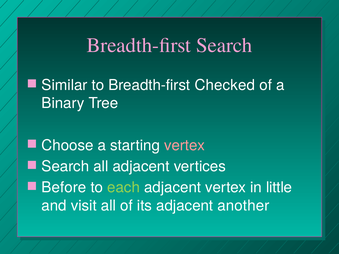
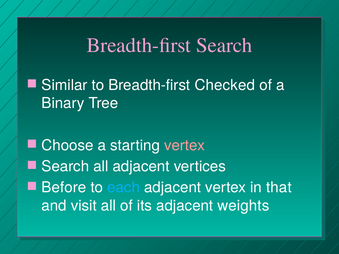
each colour: light green -> light blue (124, 188)
little: little -> that (279, 188)
another: another -> weights (243, 206)
